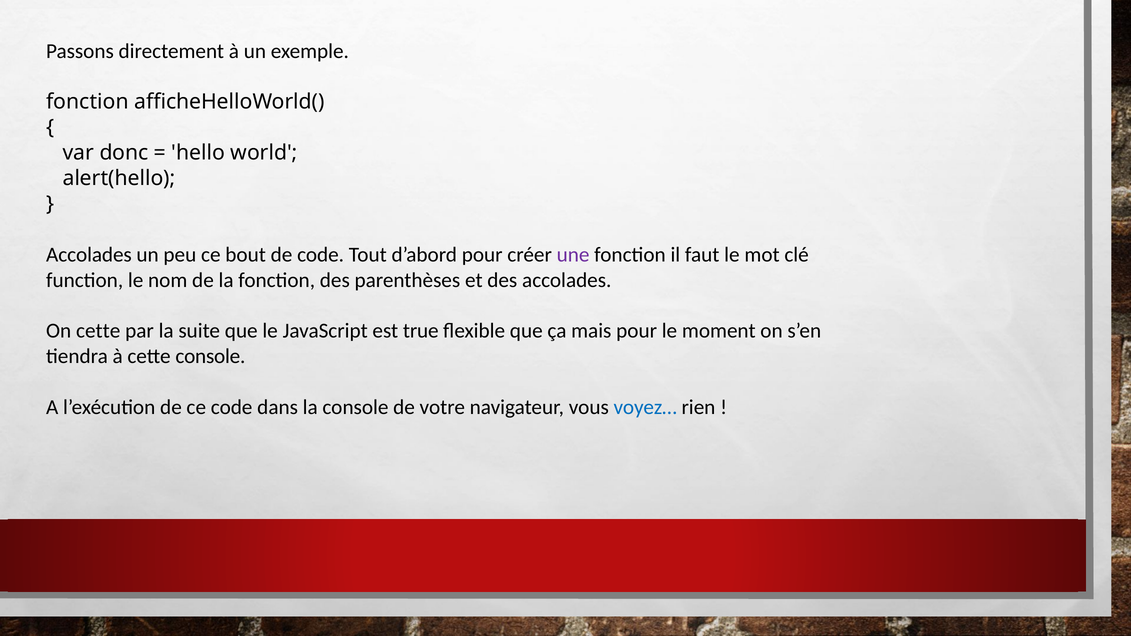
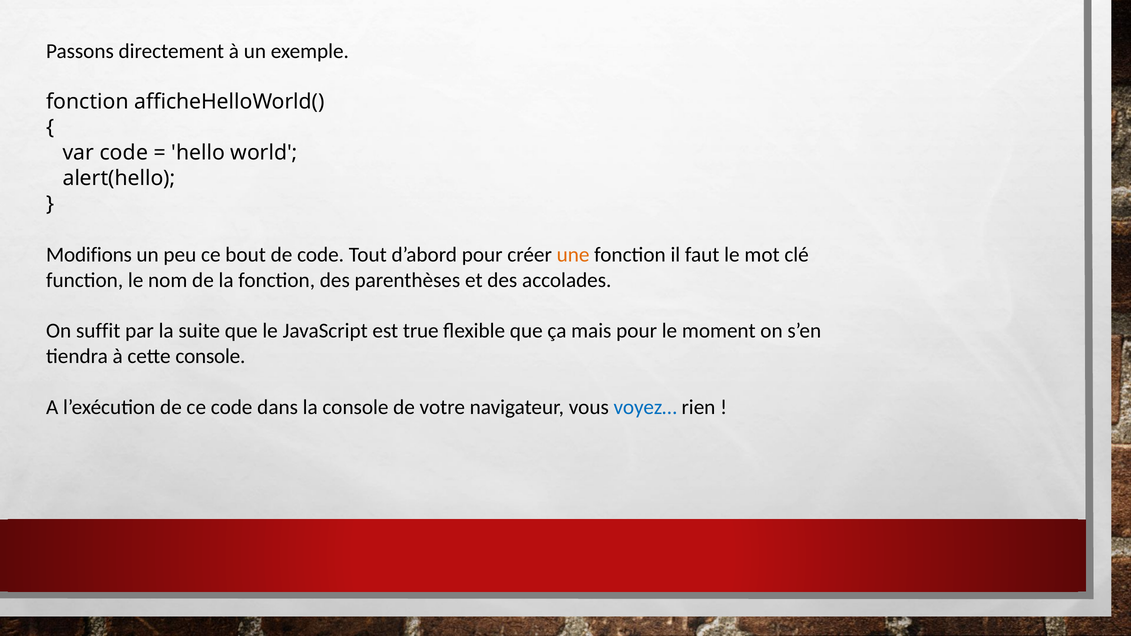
var donc: donc -> code (124, 153)
Accolades: Accolades -> Modifions (89, 255)
une colour: purple -> orange (573, 255)
On cette: cette -> suffit (98, 331)
